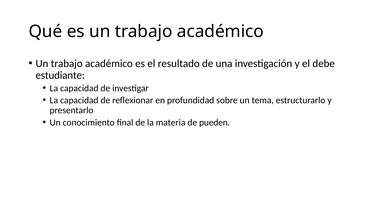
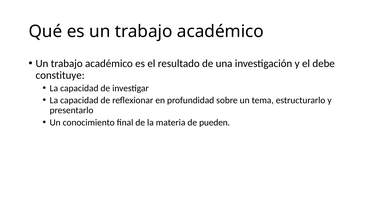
estudiante: estudiante -> constituye (60, 75)
